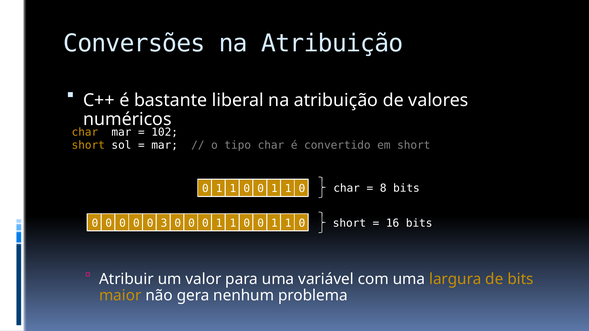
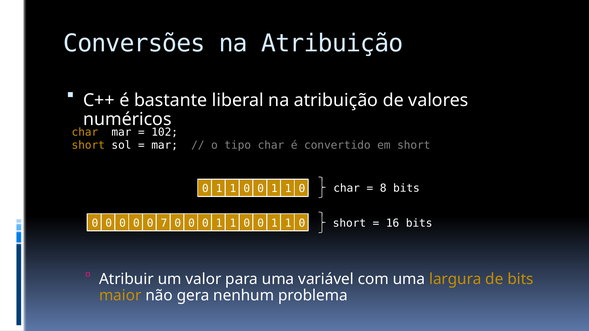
3: 3 -> 7 (164, 223)
